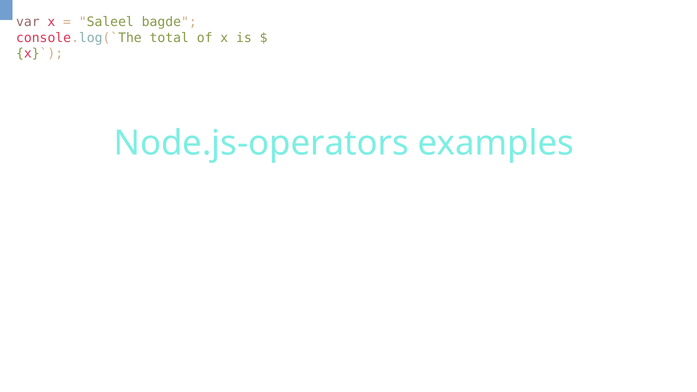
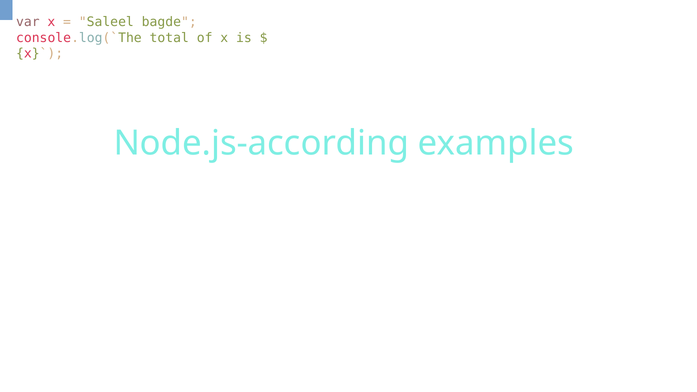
Node.js-operators: Node.js-operators -> Node.js-according (261, 144)
